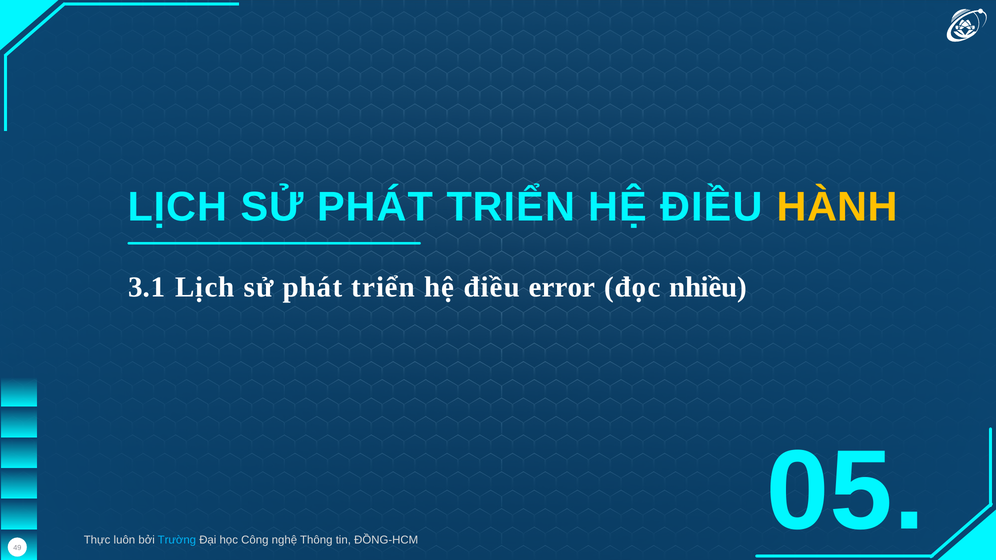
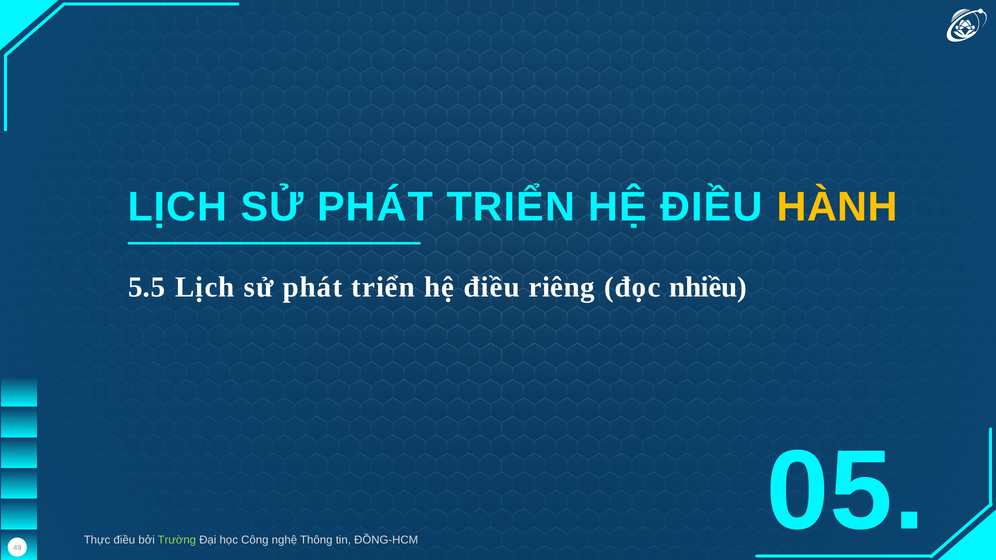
3.1: 3.1 -> 5.5 (147, 287)
error: error -> riêng (562, 287)
Thực luôn: luôn -> điều (124, 540)
Trường colour: light blue -> light green (177, 540)
